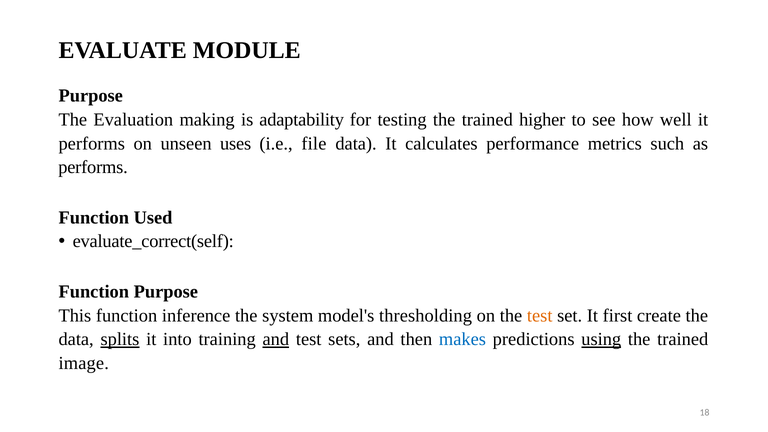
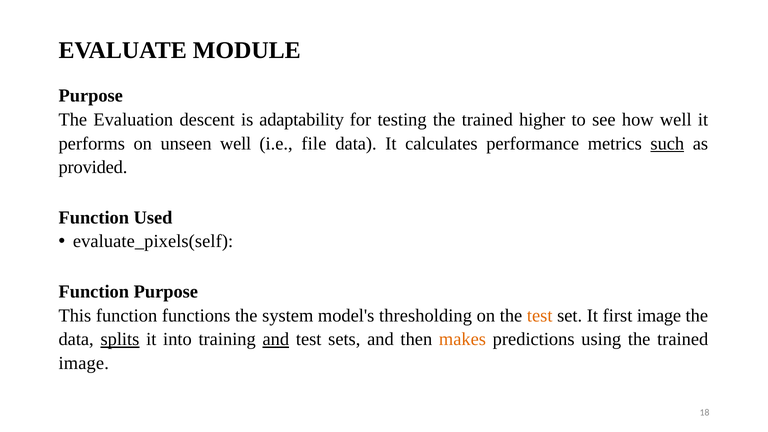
making: making -> descent (207, 120)
unseen uses: uses -> well (236, 144)
such underline: none -> present (667, 144)
performs: performs -> provided (93, 167)
evaluate_correct(self: evaluate_correct(self -> evaluate_pixels(self (153, 241)
inference: inference -> functions (196, 315)
first create: create -> image (659, 315)
makes colour: blue -> orange (462, 339)
using underline: present -> none (601, 339)
